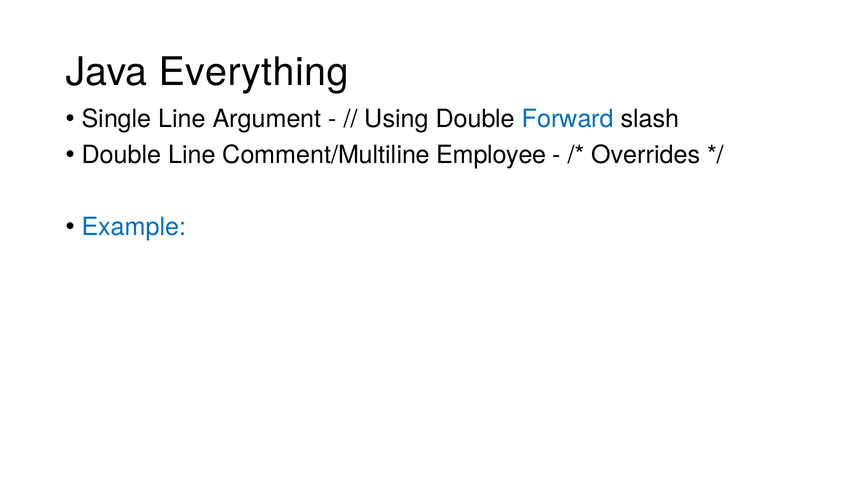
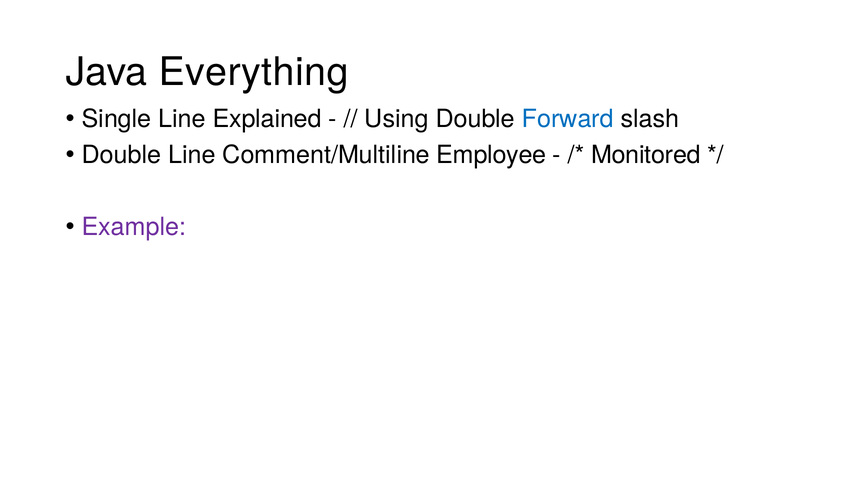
Argument: Argument -> Explained (267, 119)
Overrides: Overrides -> Monitored (646, 155)
Example colour: blue -> purple (134, 227)
